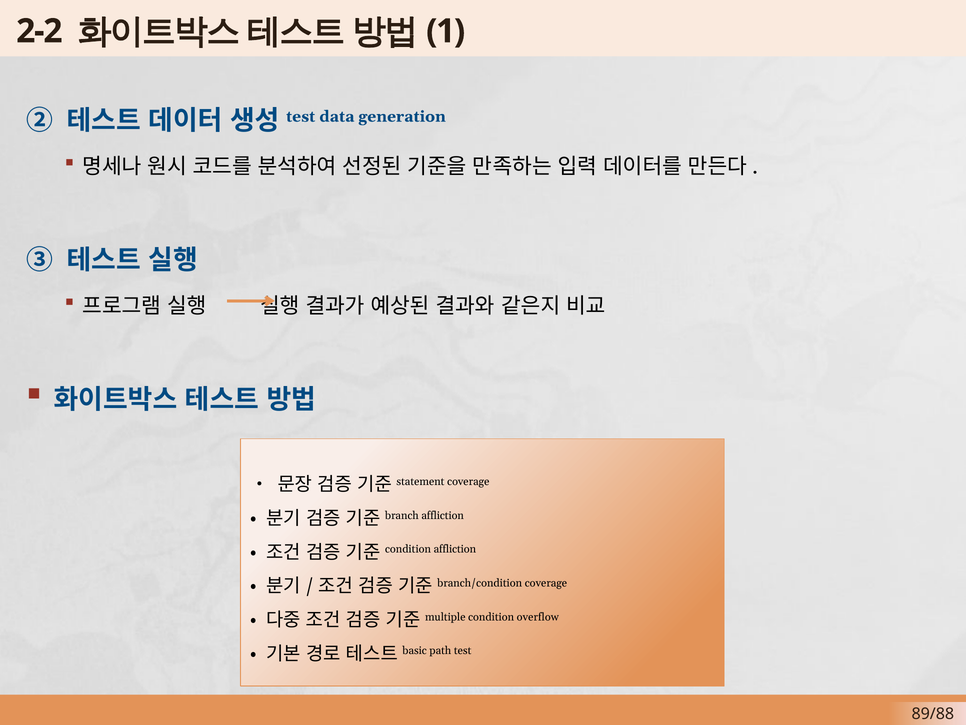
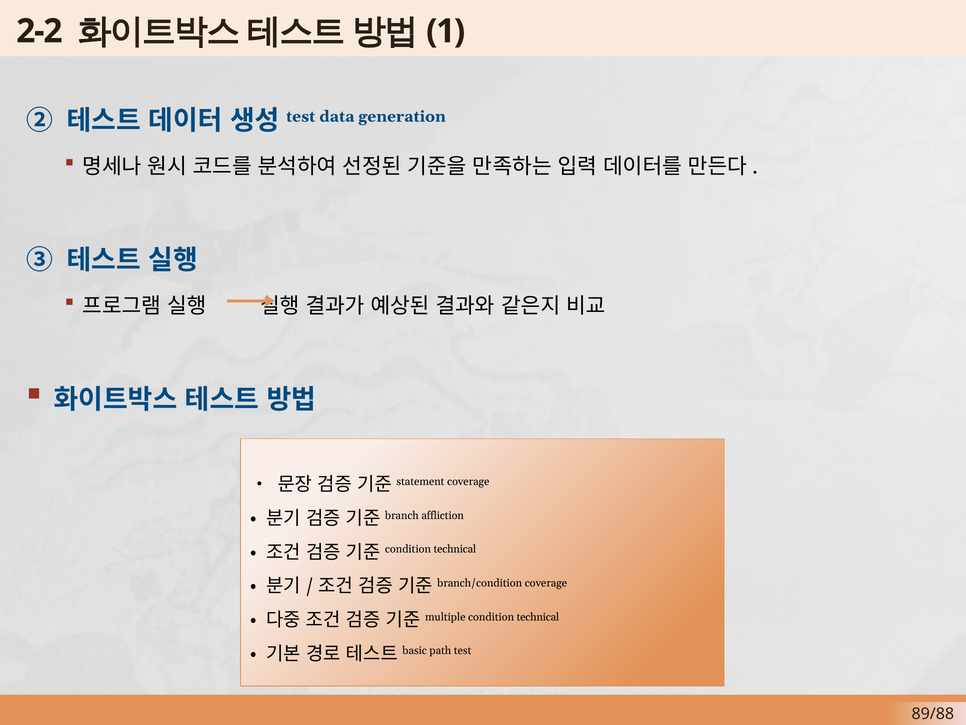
affliction: affliction -> technical (455, 549)
condition overflow: overflow -> technical (538, 617)
